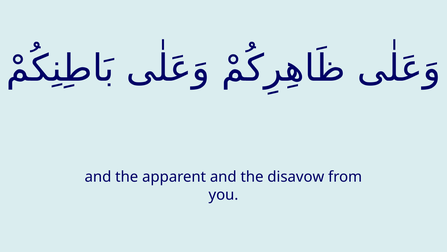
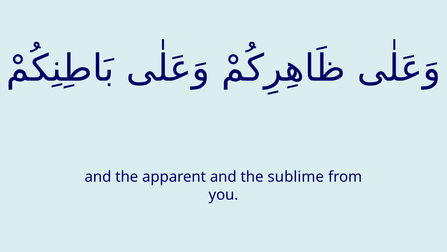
disavow: disavow -> sublime (296, 176)
